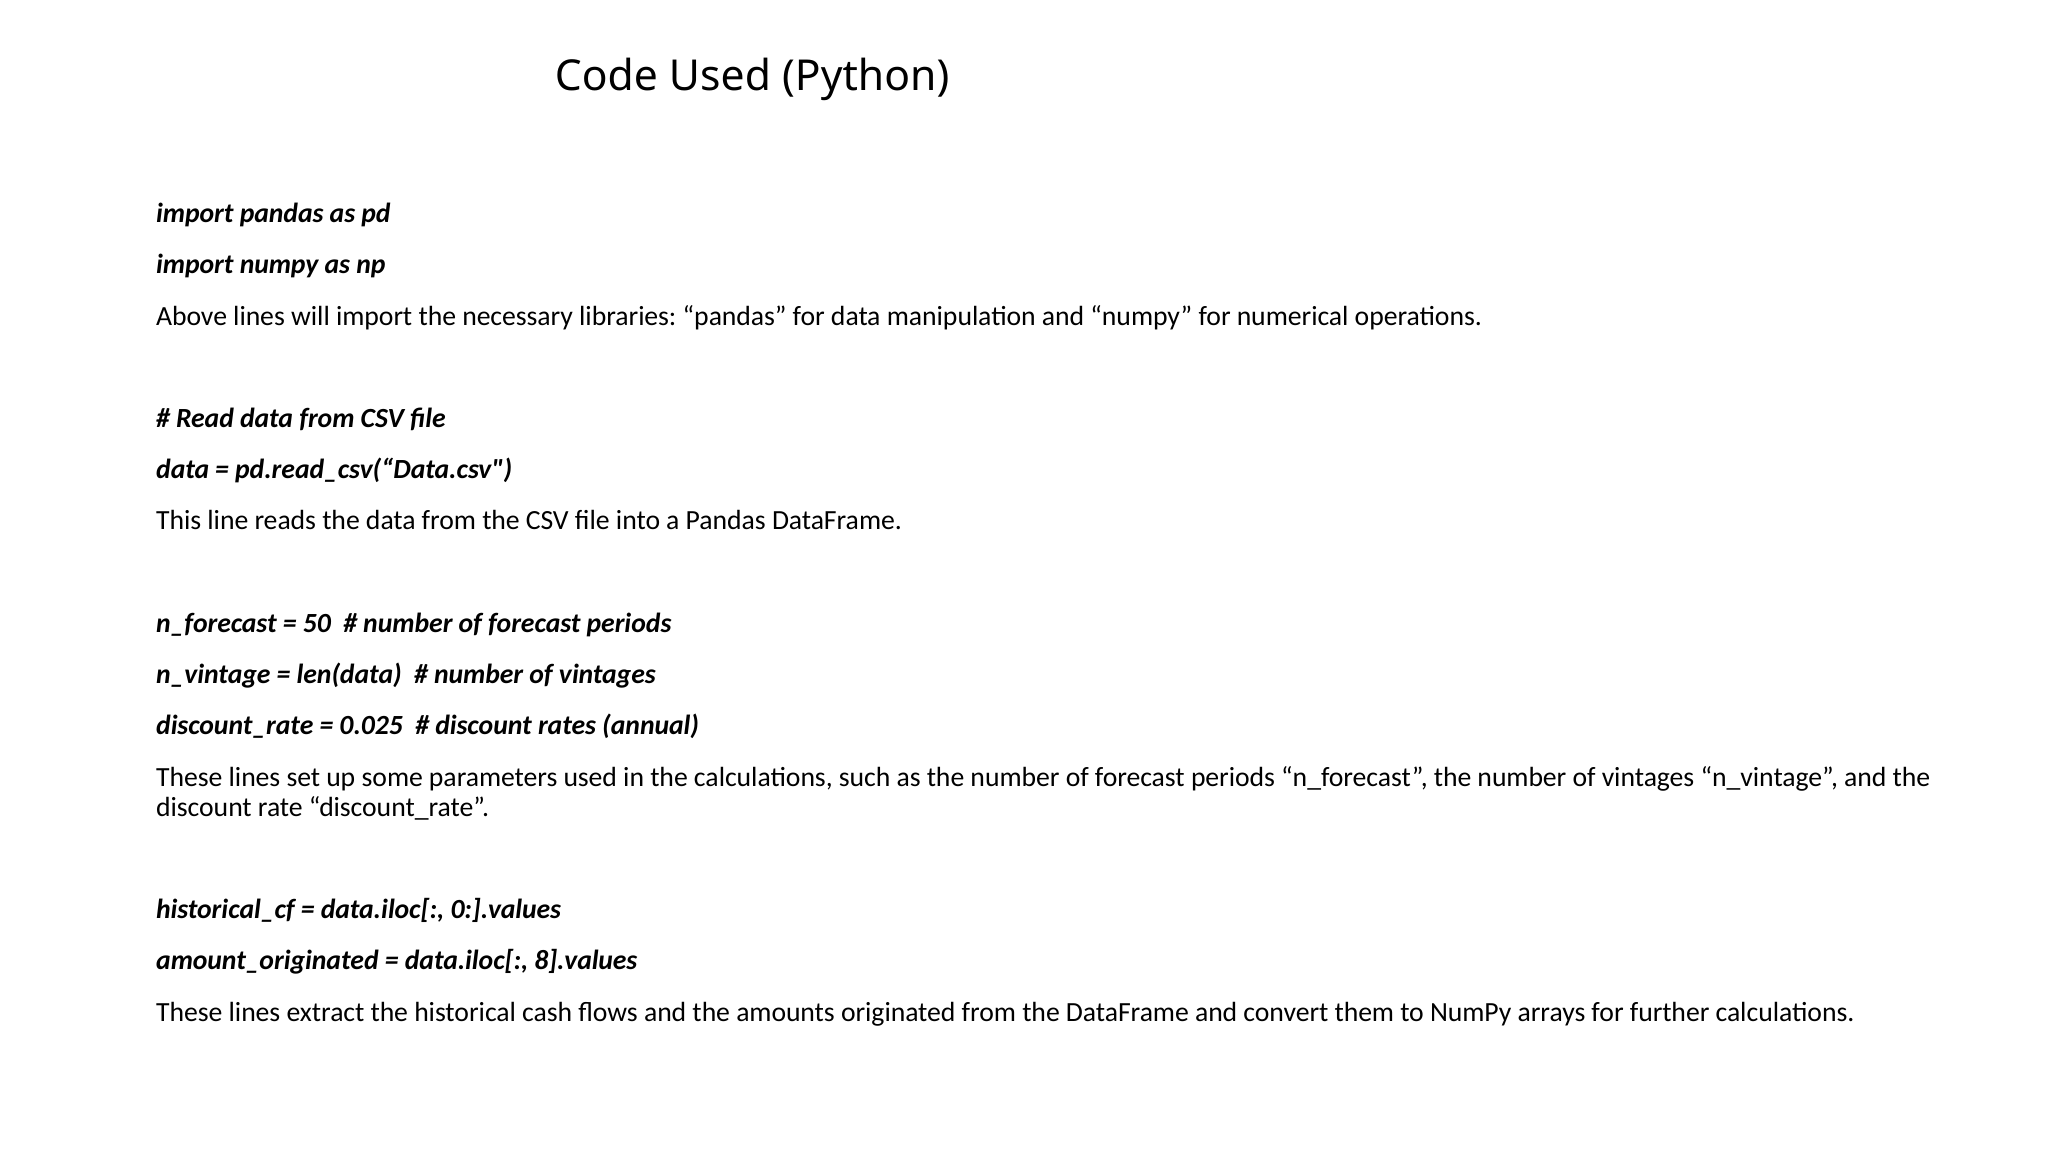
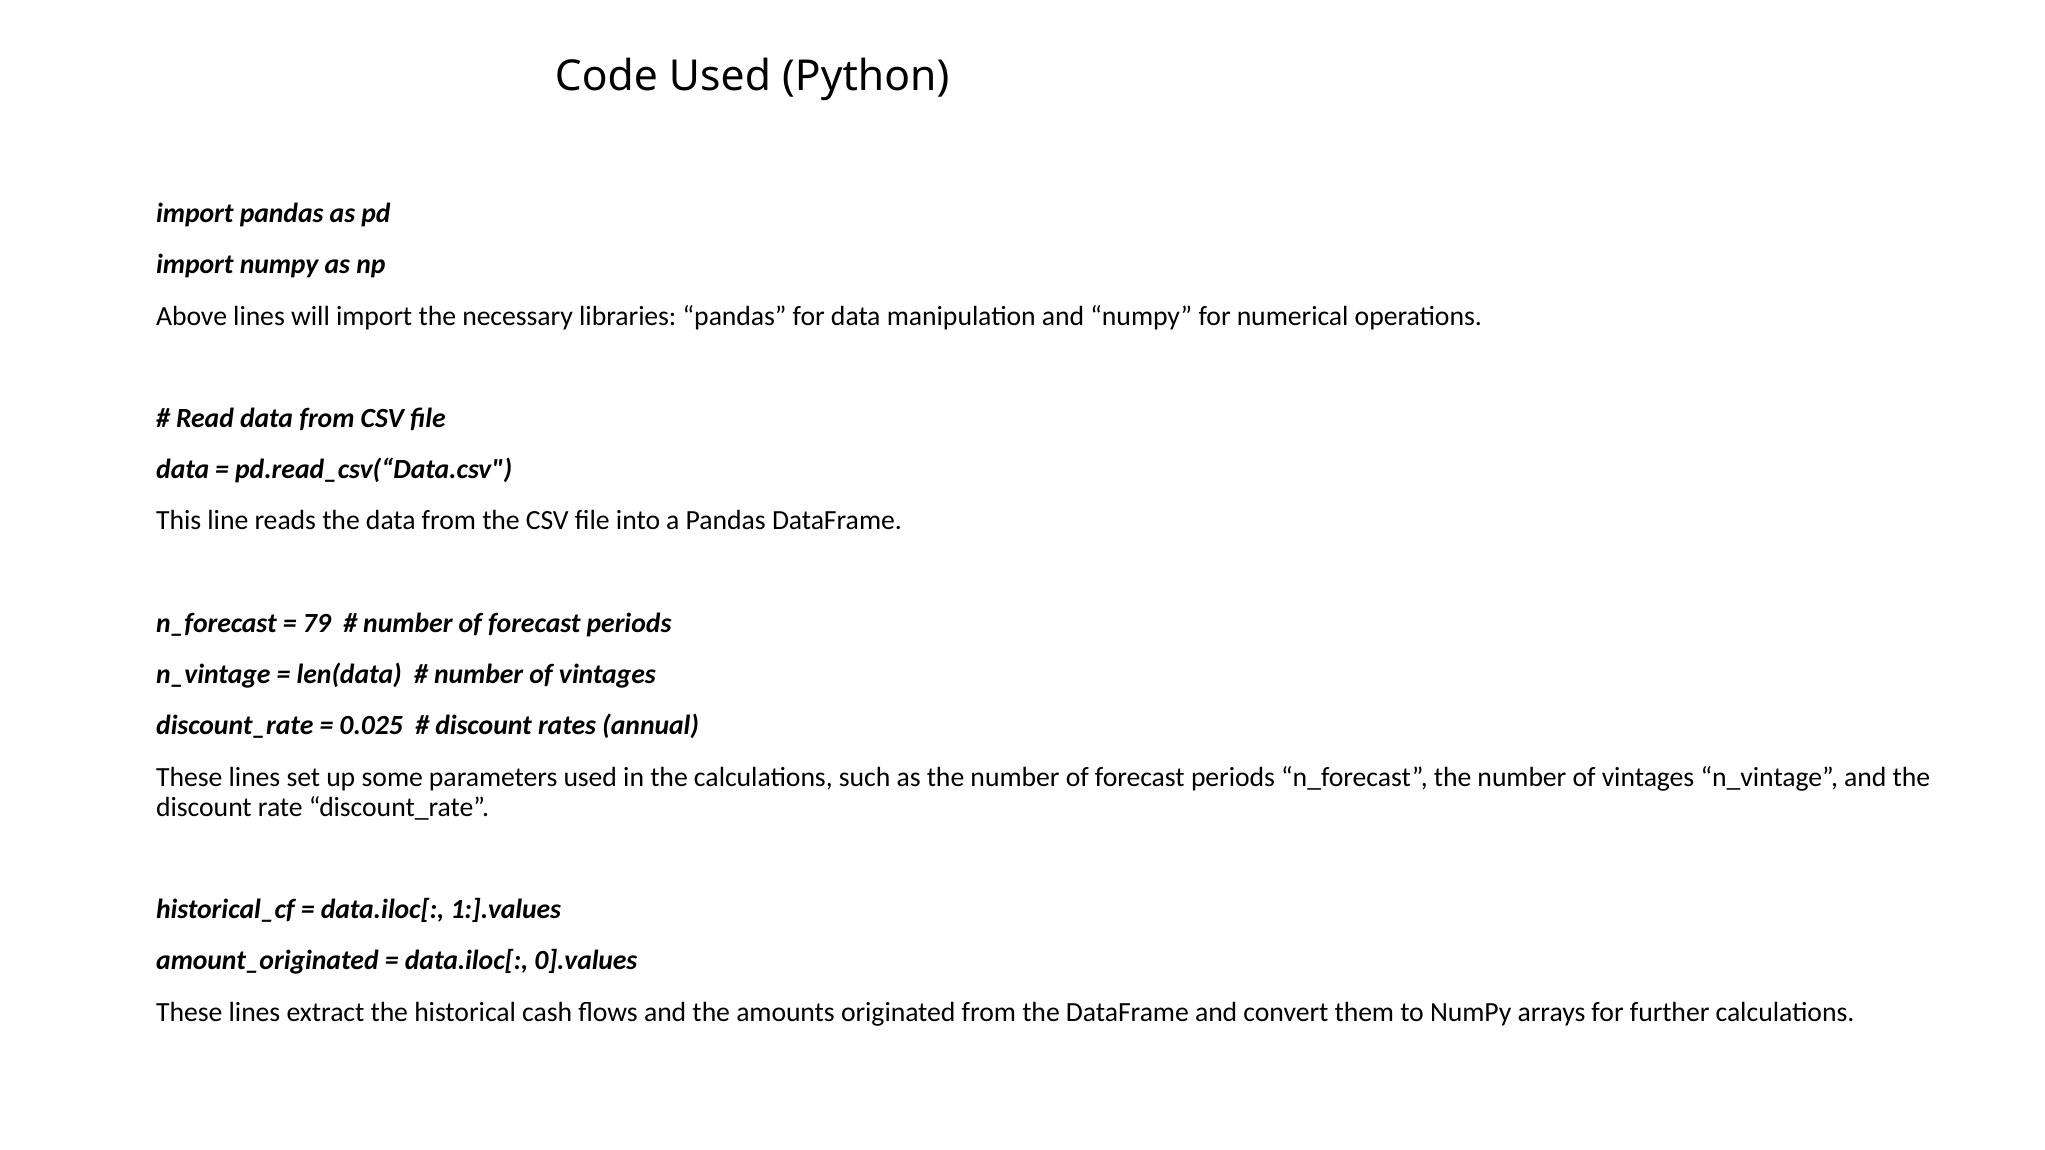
50: 50 -> 79 (317, 623)
0:].values: 0:].values -> 1:].values (506, 910)
8].values: 8].values -> 0].values (586, 961)
